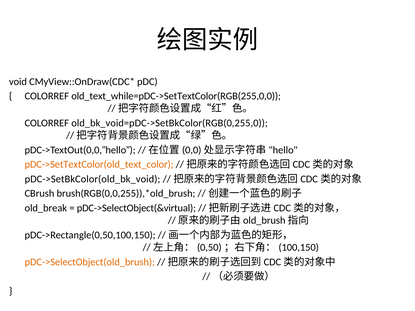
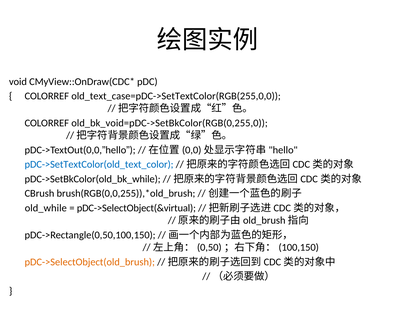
old_text_while=pDC->SetTextColor(RGB(255,0,0: old_text_while=pDC->SetTextColor(RGB(255,0,0 -> old_text_case=pDC->SetTextColor(RGB(255,0,0 (176, 96)
pDC->SetTextColor(old_text_color colour: orange -> blue (99, 165)
pDC->SetBkColor(old_bk_void: pDC->SetBkColor(old_bk_void -> pDC->SetBkColor(old_bk_while (93, 179)
old_break: old_break -> old_while (46, 208)
